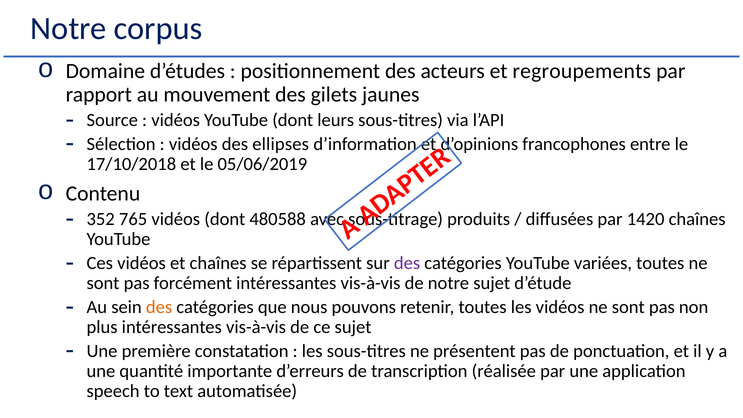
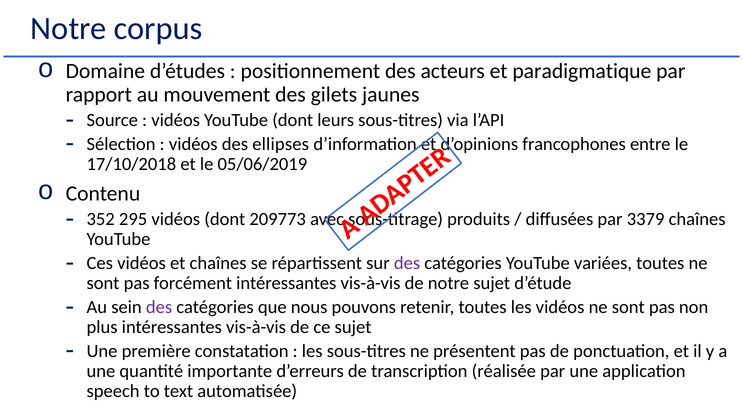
regroupements: regroupements -> paradigmatique (582, 71)
765: 765 -> 295 (133, 219)
480588: 480588 -> 209773 (278, 219)
1420: 1420 -> 3379 (646, 219)
des colour: orange -> purple (159, 307)
